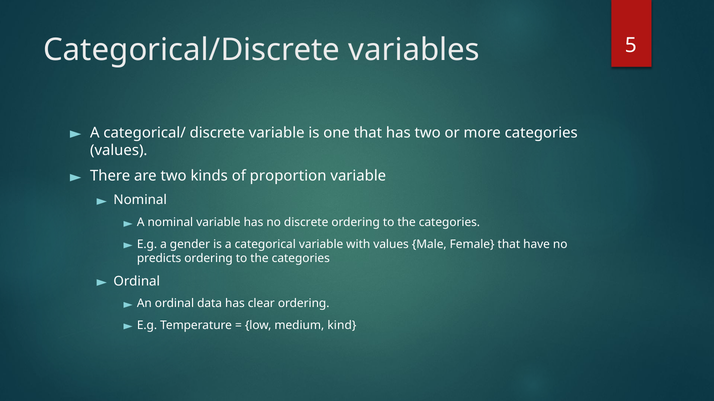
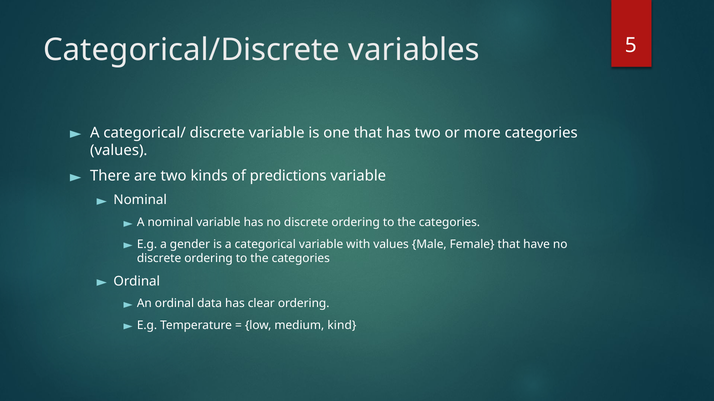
proportion: proportion -> predictions (288, 176)
predicts: predicts -> discrete (159, 259)
